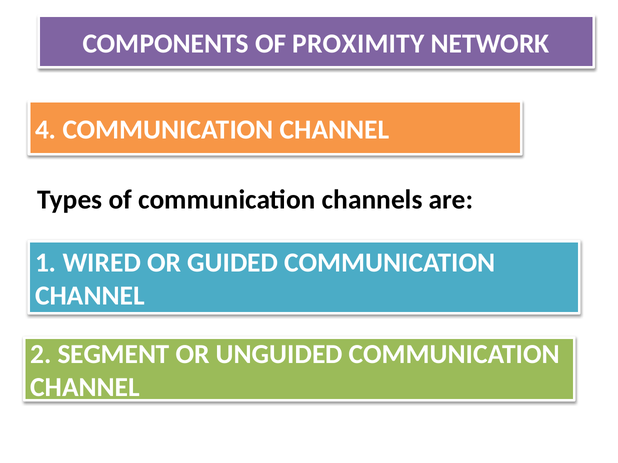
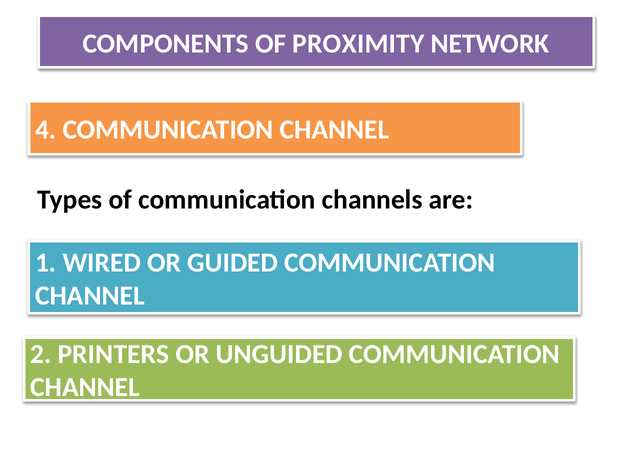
SEGMENT: SEGMENT -> PRINTERS (113, 355)
